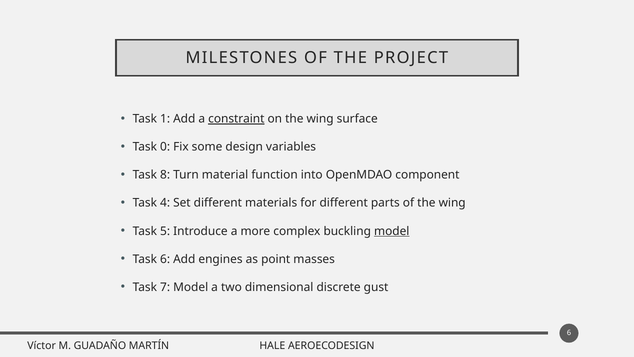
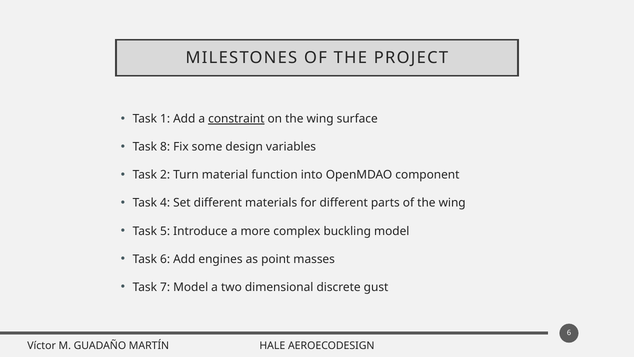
0: 0 -> 8 (165, 147)
8: 8 -> 2 (165, 175)
model underline: present -> none (392, 231)
